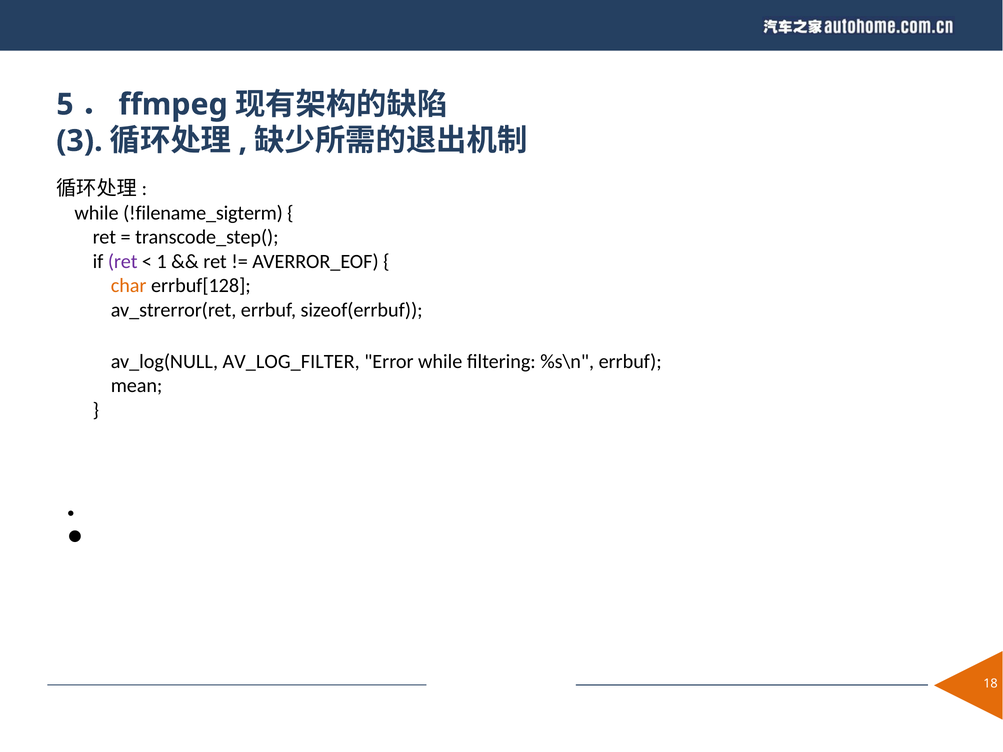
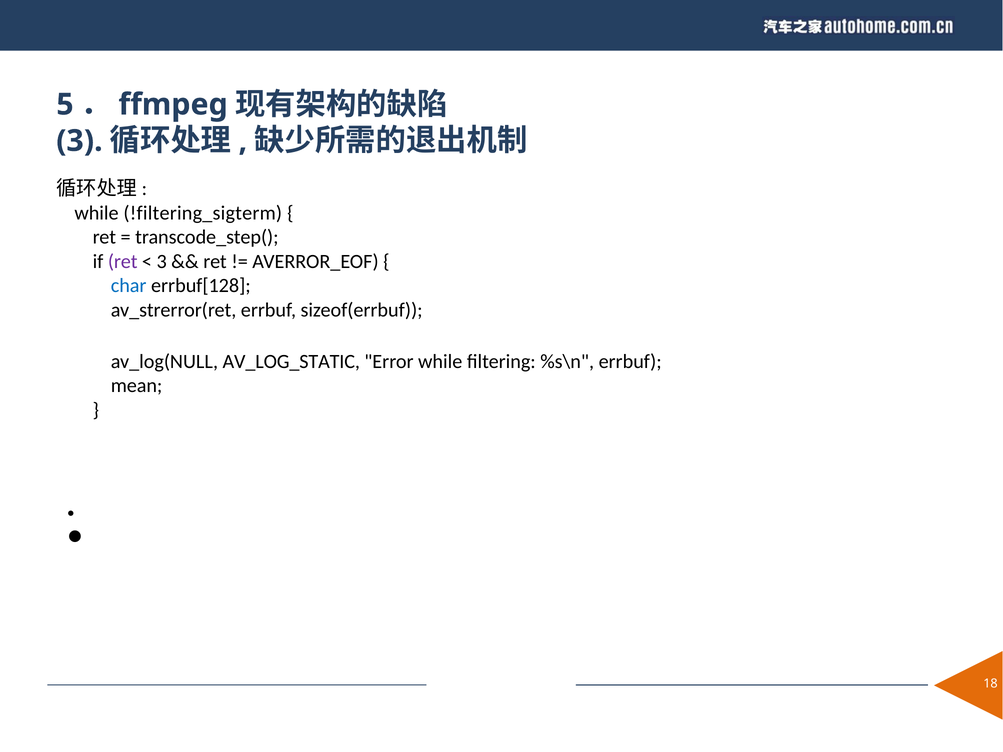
!filename_sigterm: !filename_sigterm -> !filtering_sigterm (203, 213)
1: 1 -> 3 (162, 262)
char colour: orange -> blue (129, 286)
AV_LOG_FILTER: AV_LOG_FILTER -> AV_LOG_STATIC (291, 362)
